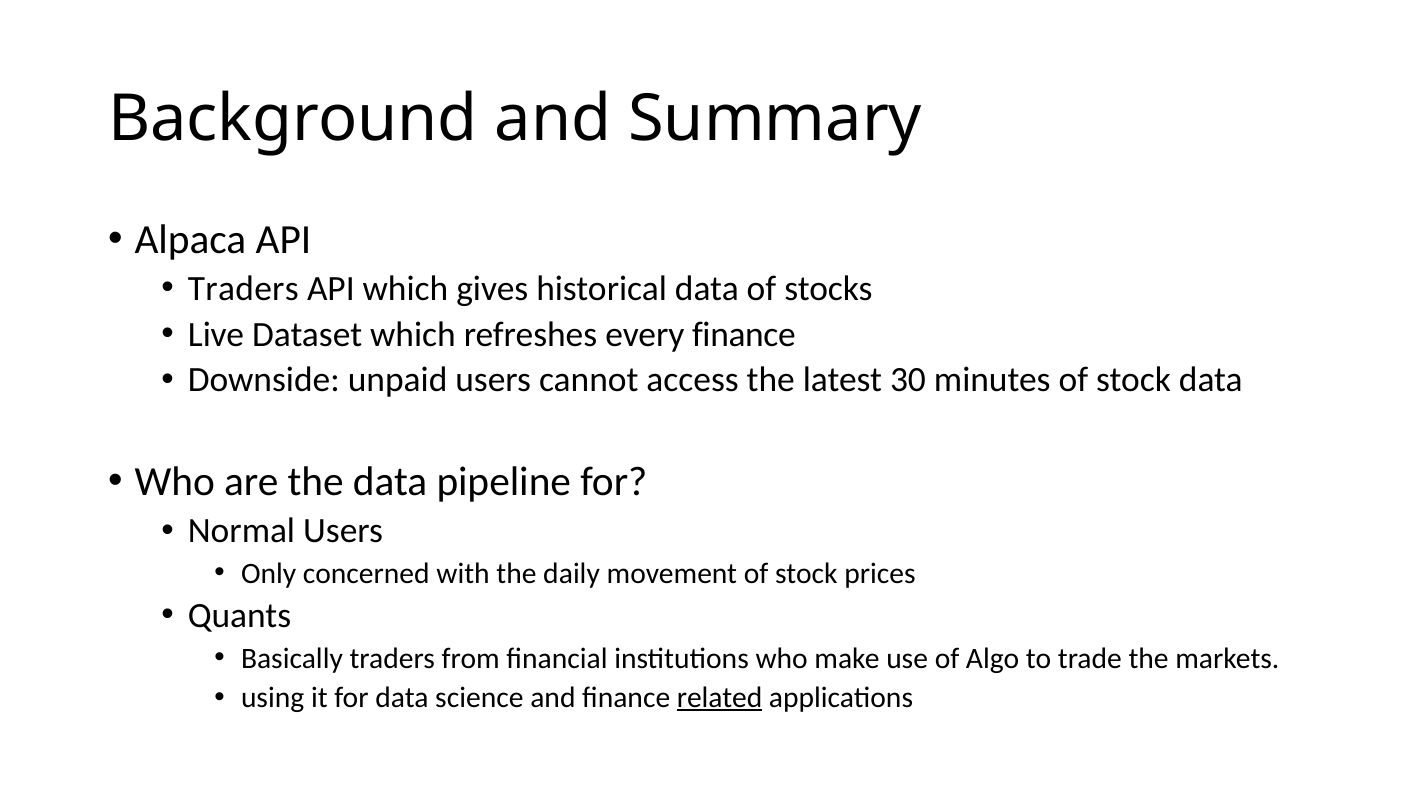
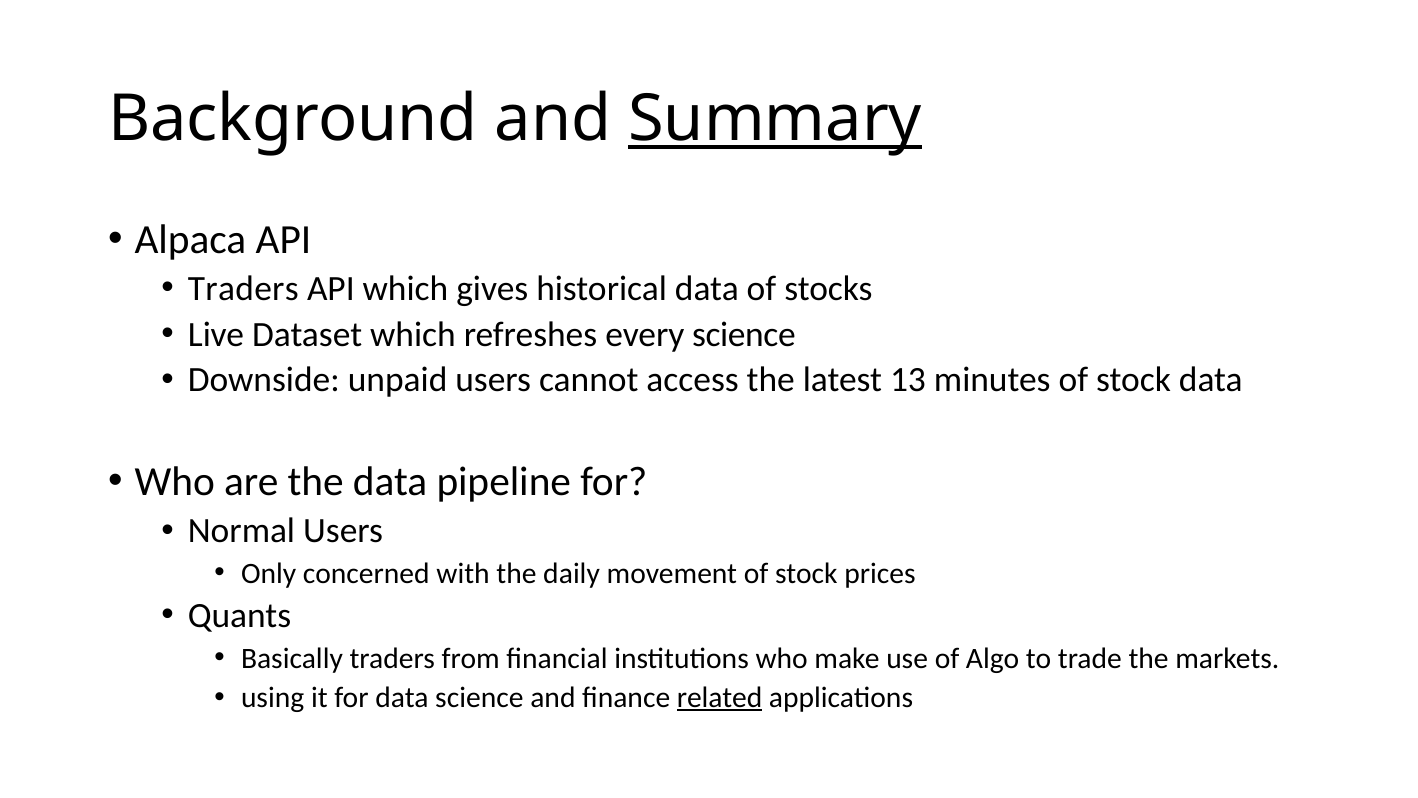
Summary underline: none -> present (775, 119)
every finance: finance -> science (744, 334)
30: 30 -> 13 (908, 380)
